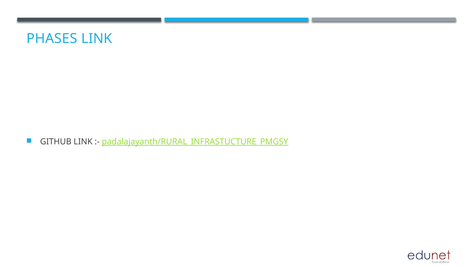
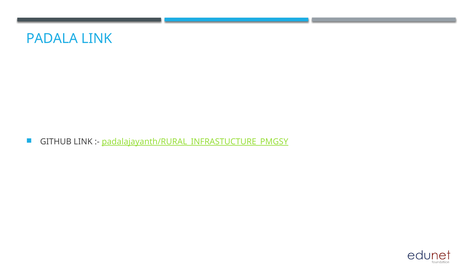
PHASES: PHASES -> PADALA (52, 39)
